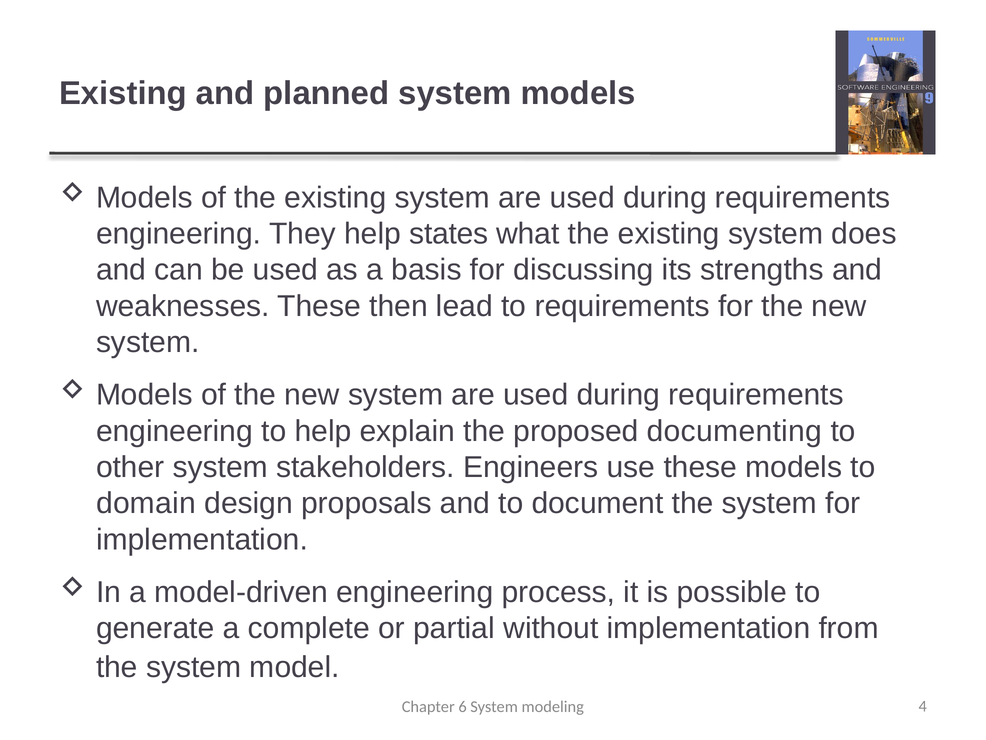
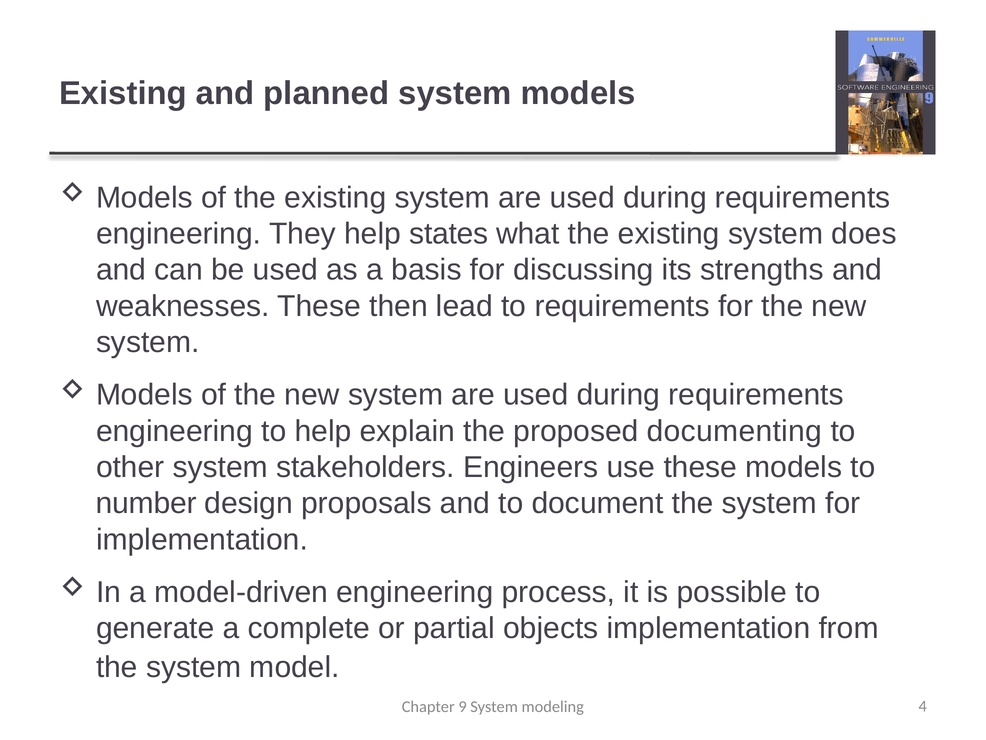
domain: domain -> number (146, 503)
without: without -> objects (551, 628)
6: 6 -> 9 (463, 706)
